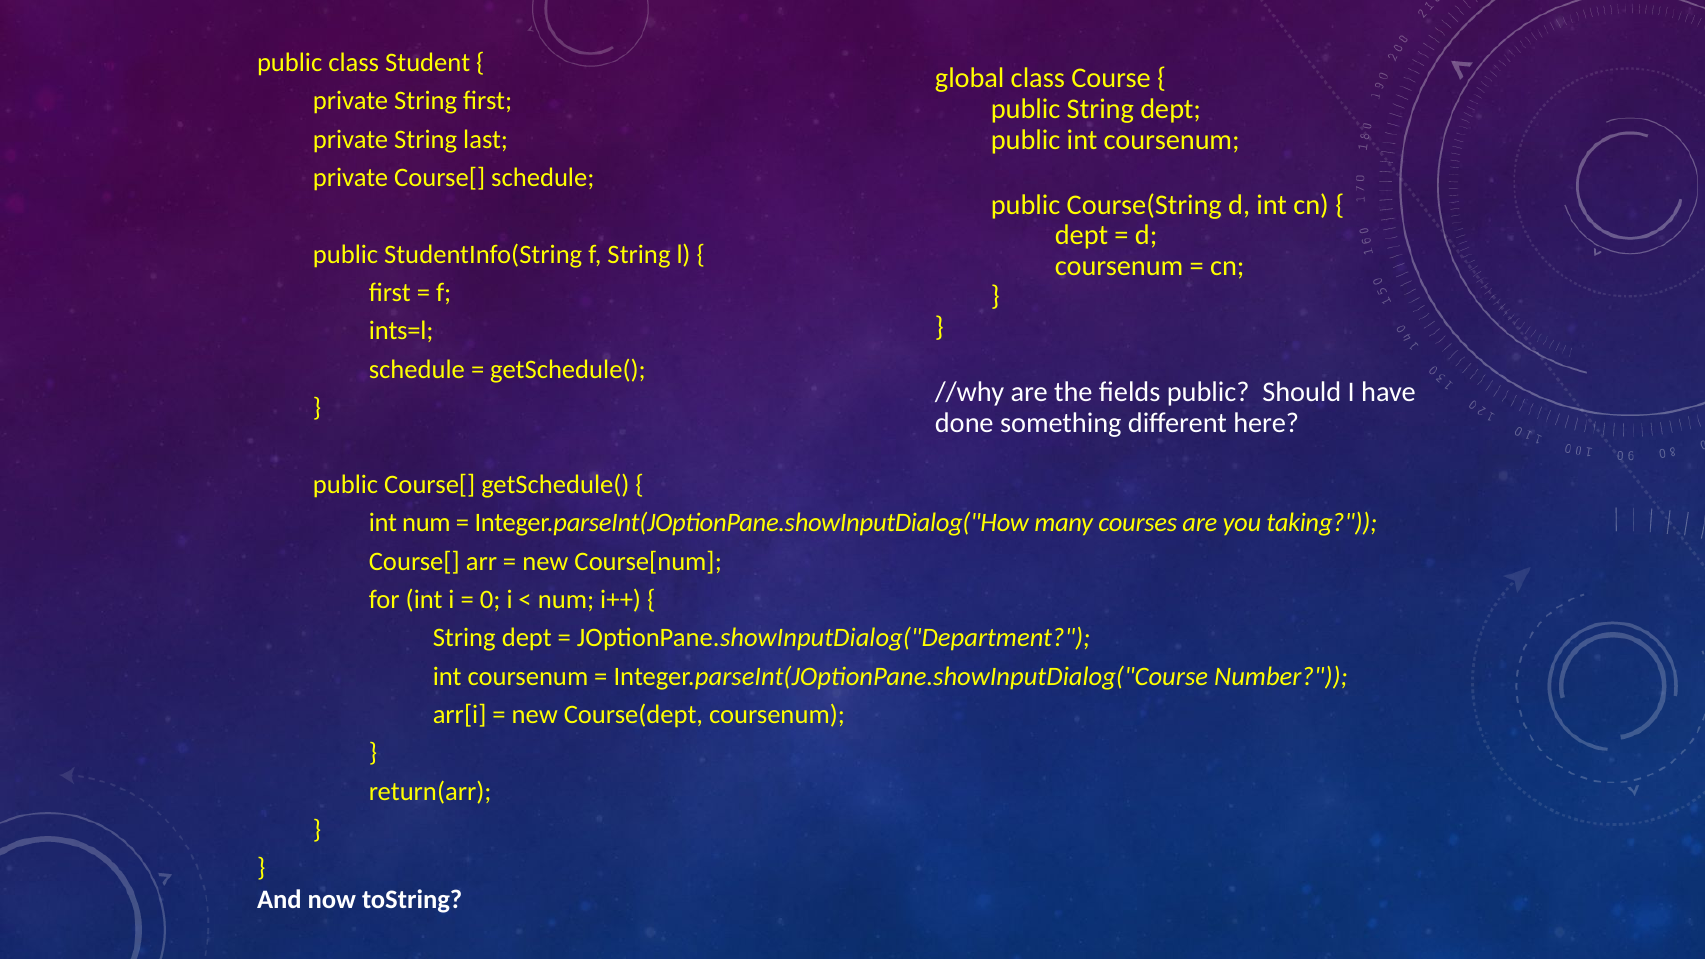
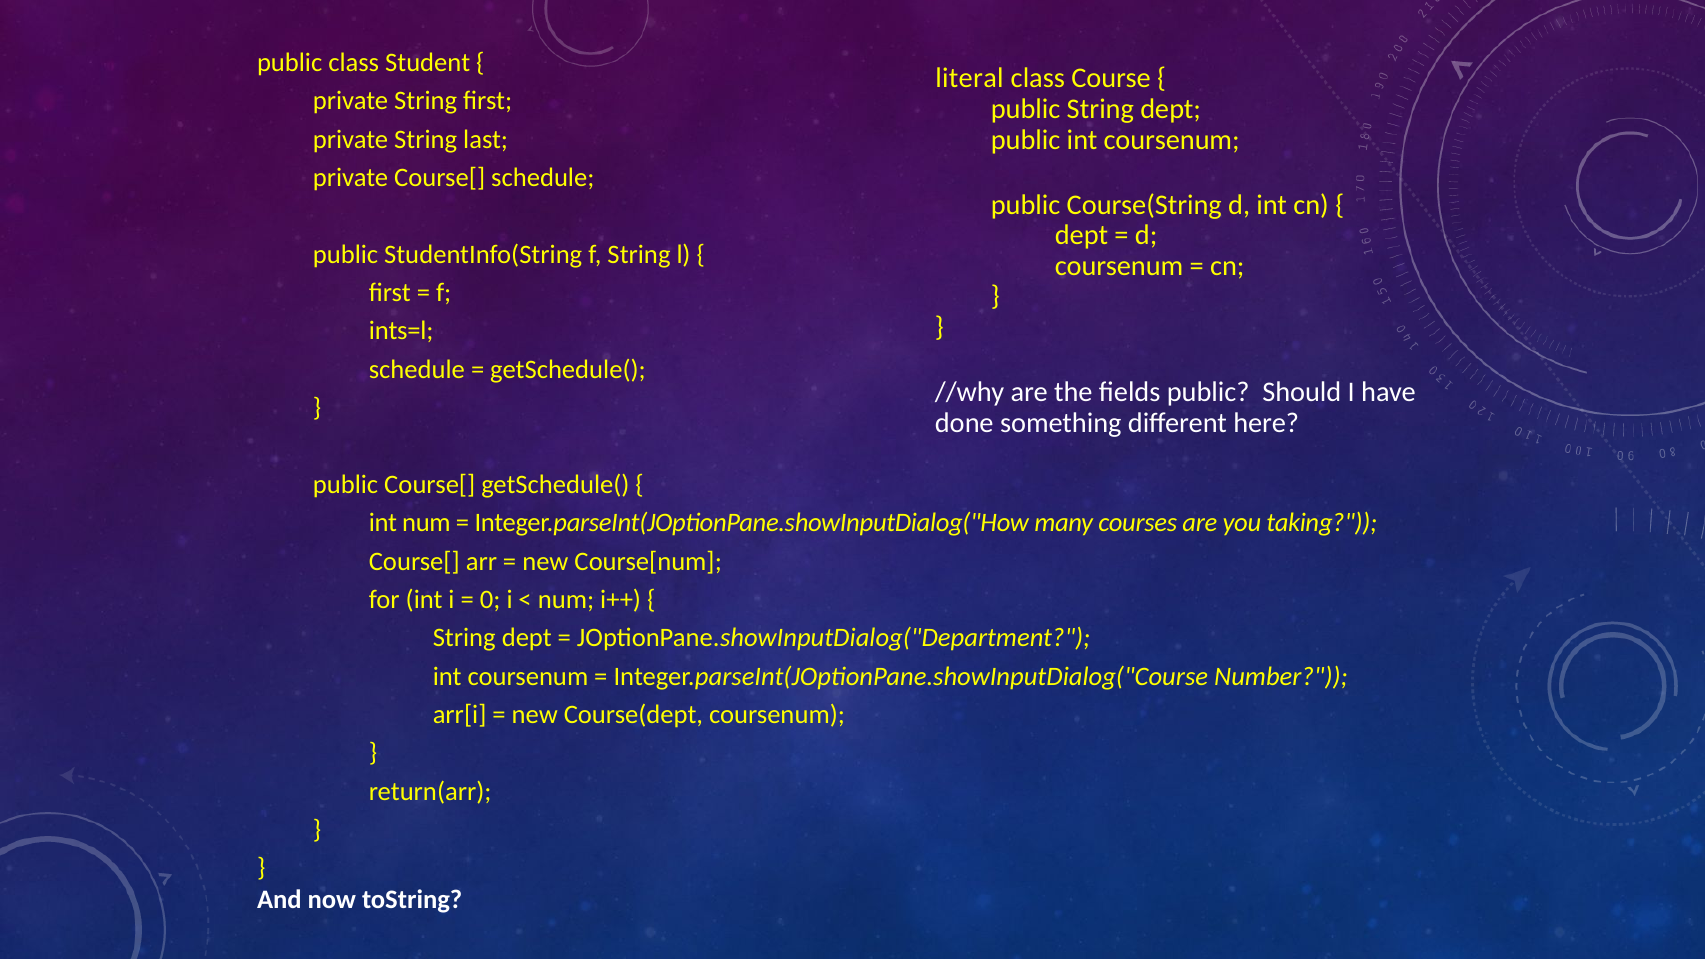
global: global -> literal (970, 79)
